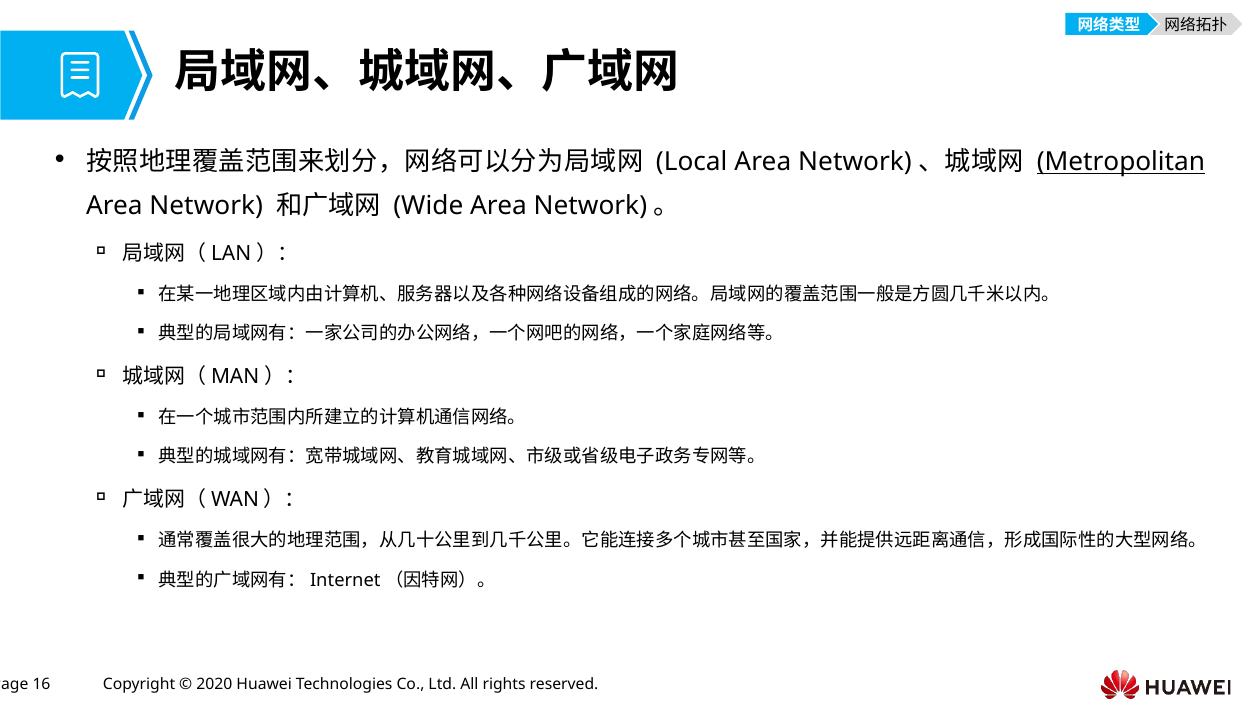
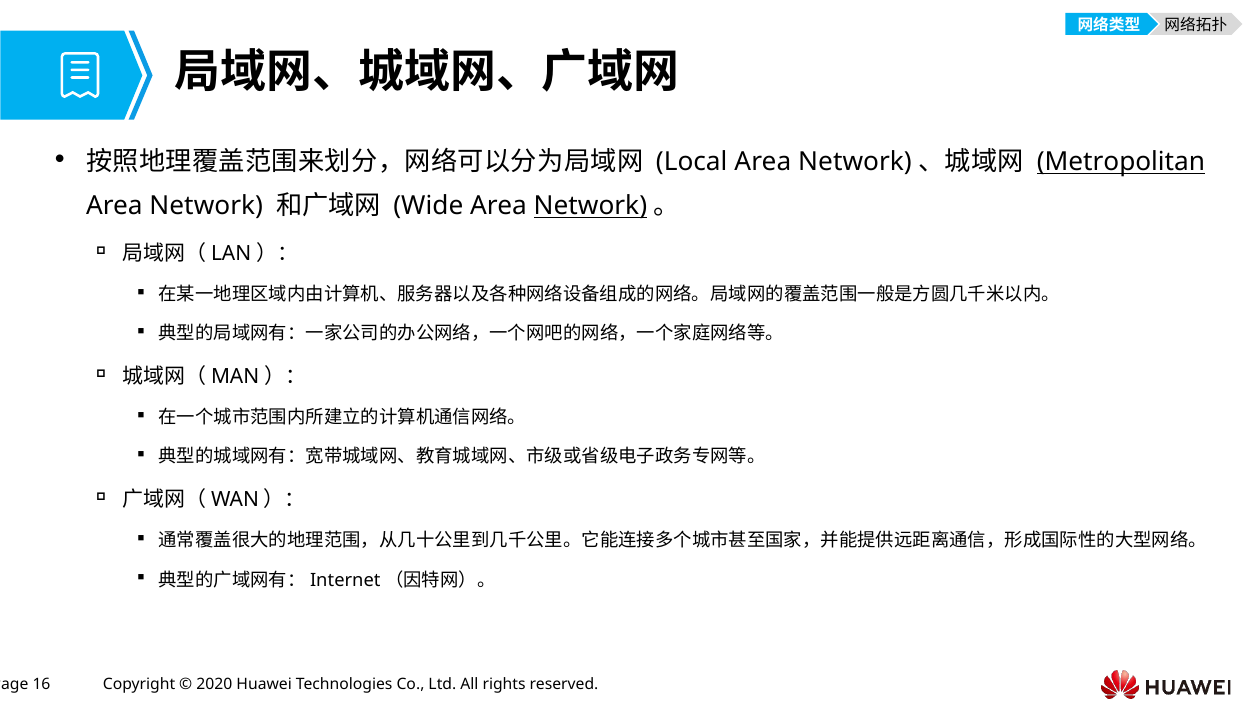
Network underline: none -> present (590, 206)
